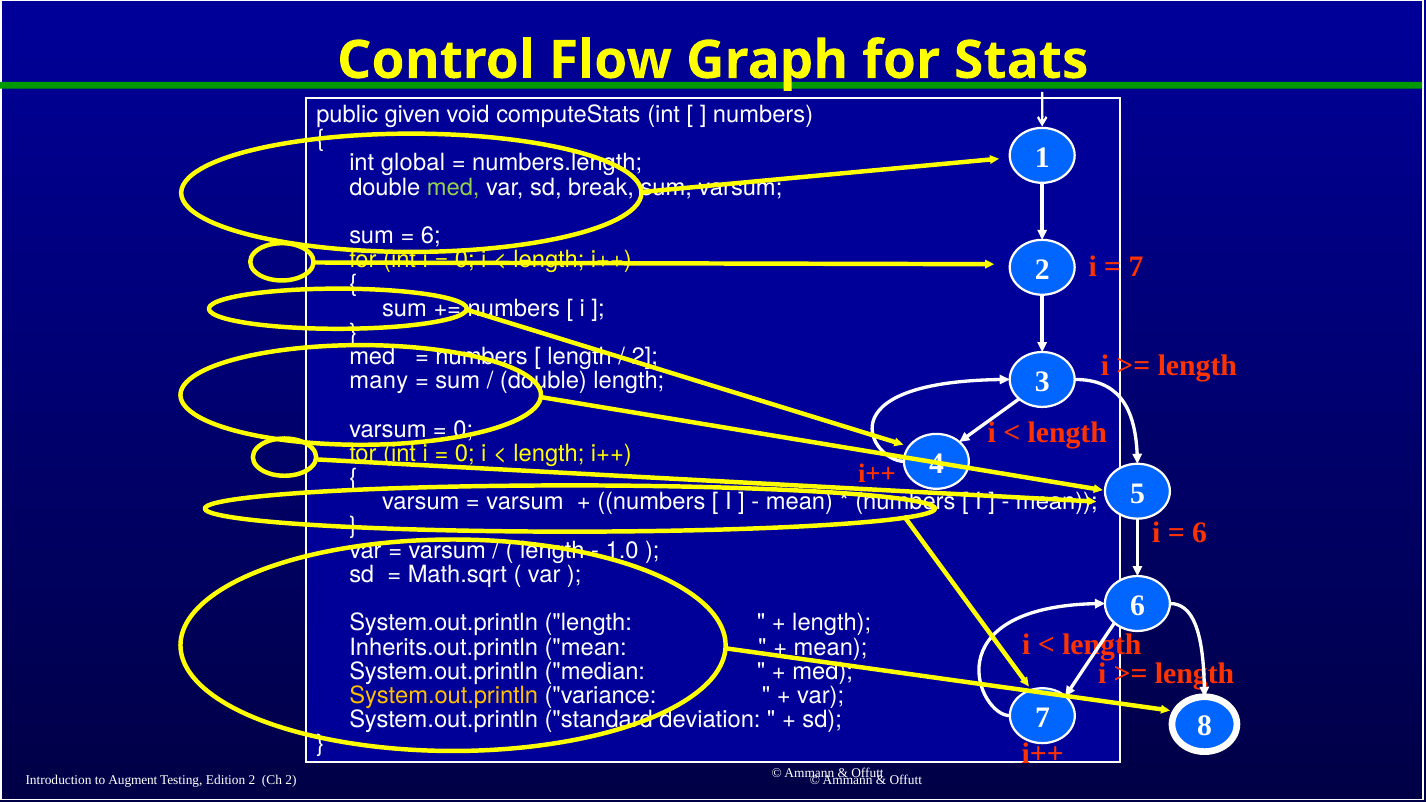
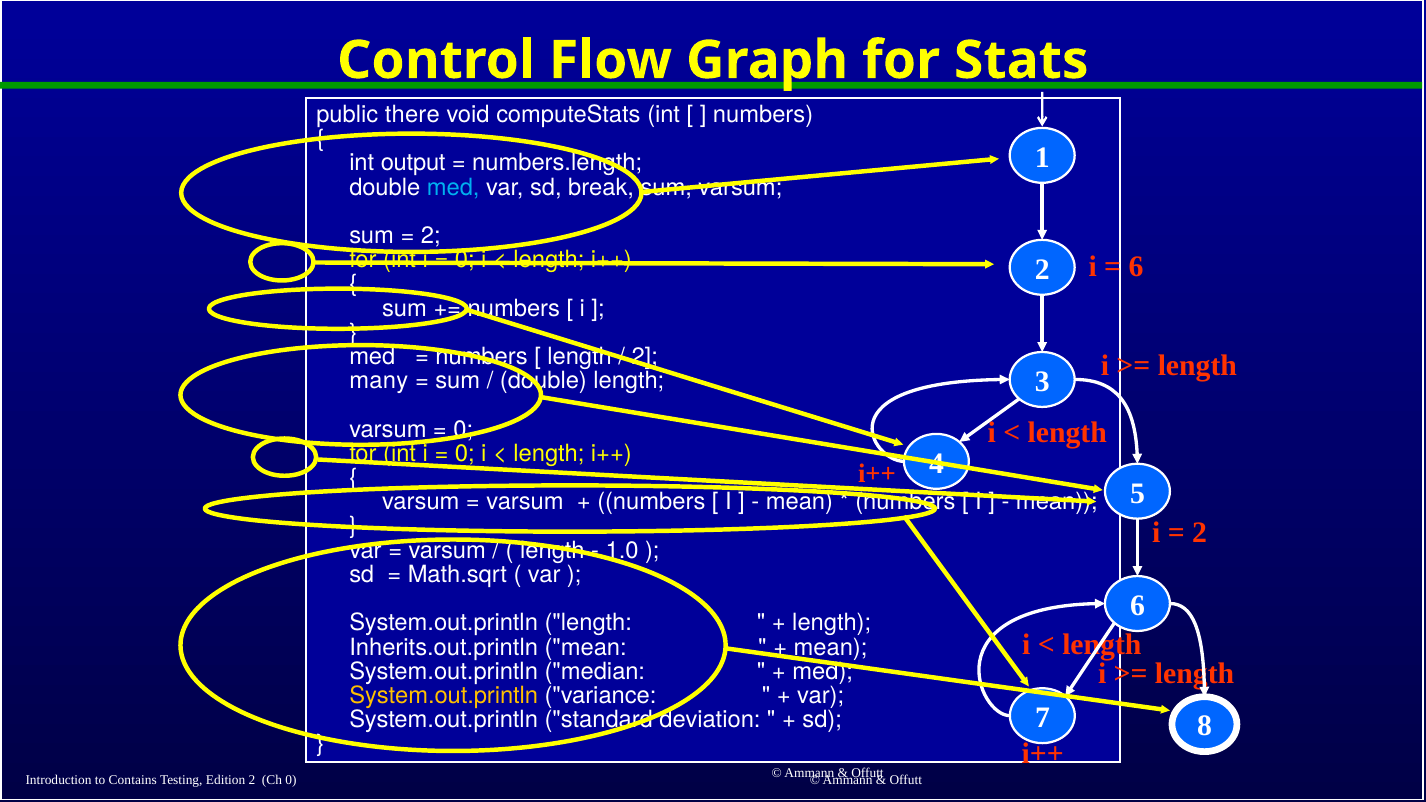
given: given -> there (412, 115)
global: global -> output (413, 163)
med colour: light green -> light blue (453, 187)
6: 6 -> 2 (431, 236)
7: 7 -> 6 (1136, 267)
6: 6 -> 2 (1200, 533)
Augment: Augment -> Contains (133, 781)
Ch 2: 2 -> 0 (291, 781)
